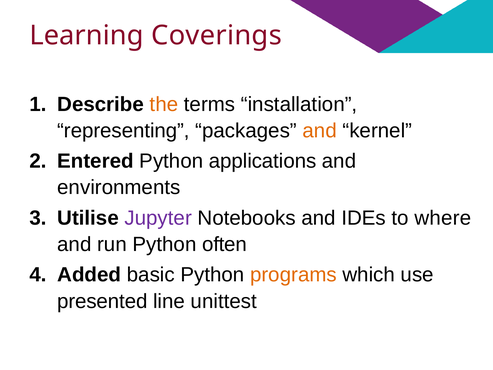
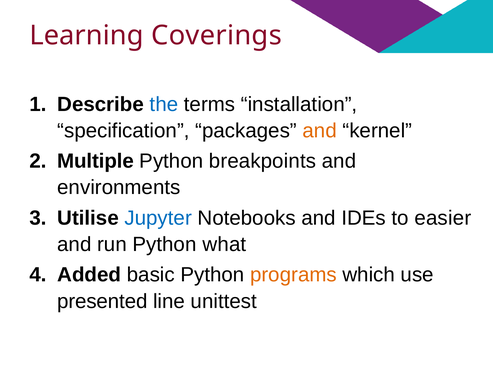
the colour: orange -> blue (164, 104)
representing: representing -> specification (123, 131)
Entered: Entered -> Multiple (96, 161)
applications: applications -> breakpoints (263, 161)
Jupyter colour: purple -> blue (158, 218)
where: where -> easier (443, 218)
often: often -> what (224, 244)
